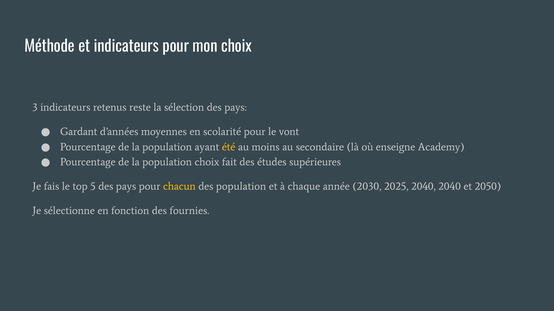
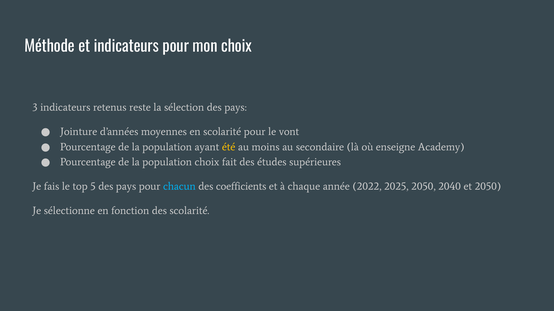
Gardant: Gardant -> Jointure (79, 132)
chacun colour: yellow -> light blue (179, 187)
des population: population -> coefficients (241, 187)
2030: 2030 -> 2022 (367, 187)
2025 2040: 2040 -> 2050 (423, 187)
des fournies: fournies -> scolarité (189, 211)
